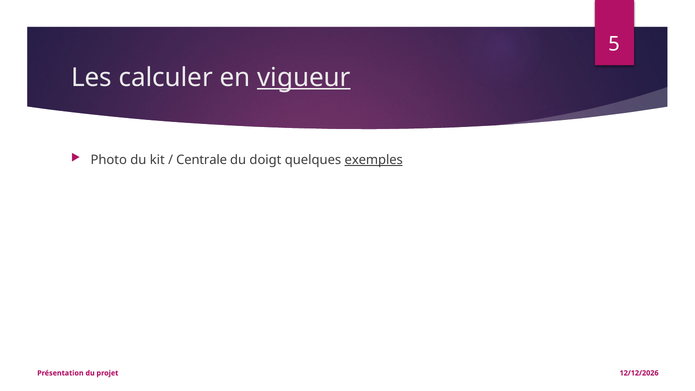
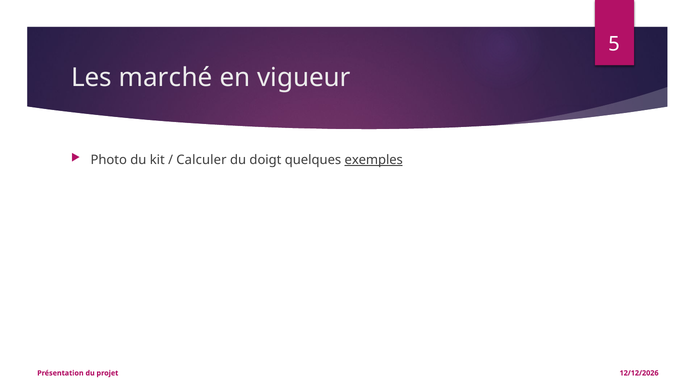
calculer: calculer -> marché (166, 77)
vigueur underline: present -> none (304, 77)
Centrale: Centrale -> Calculer (201, 160)
